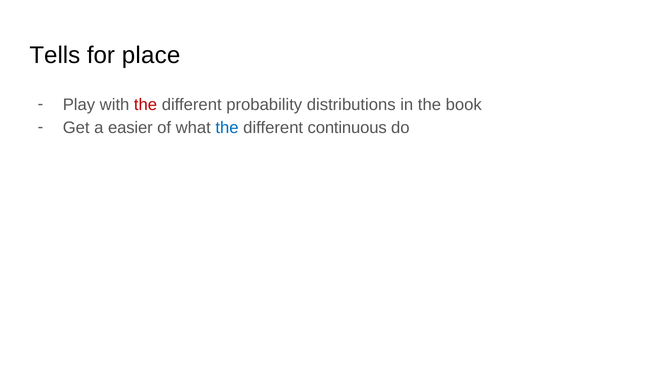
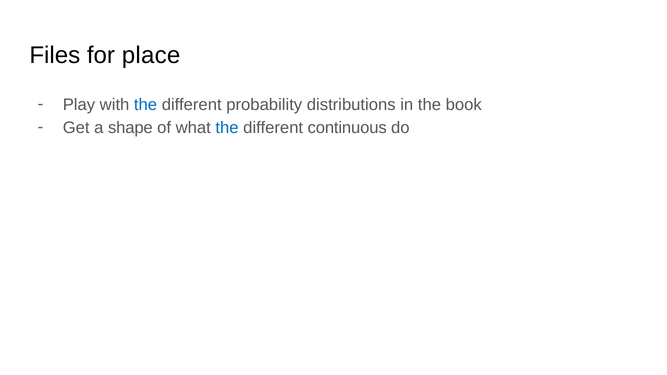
Tells: Tells -> Files (55, 55)
the colour: red -> blue (146, 105)
easier: easier -> shape (130, 128)
